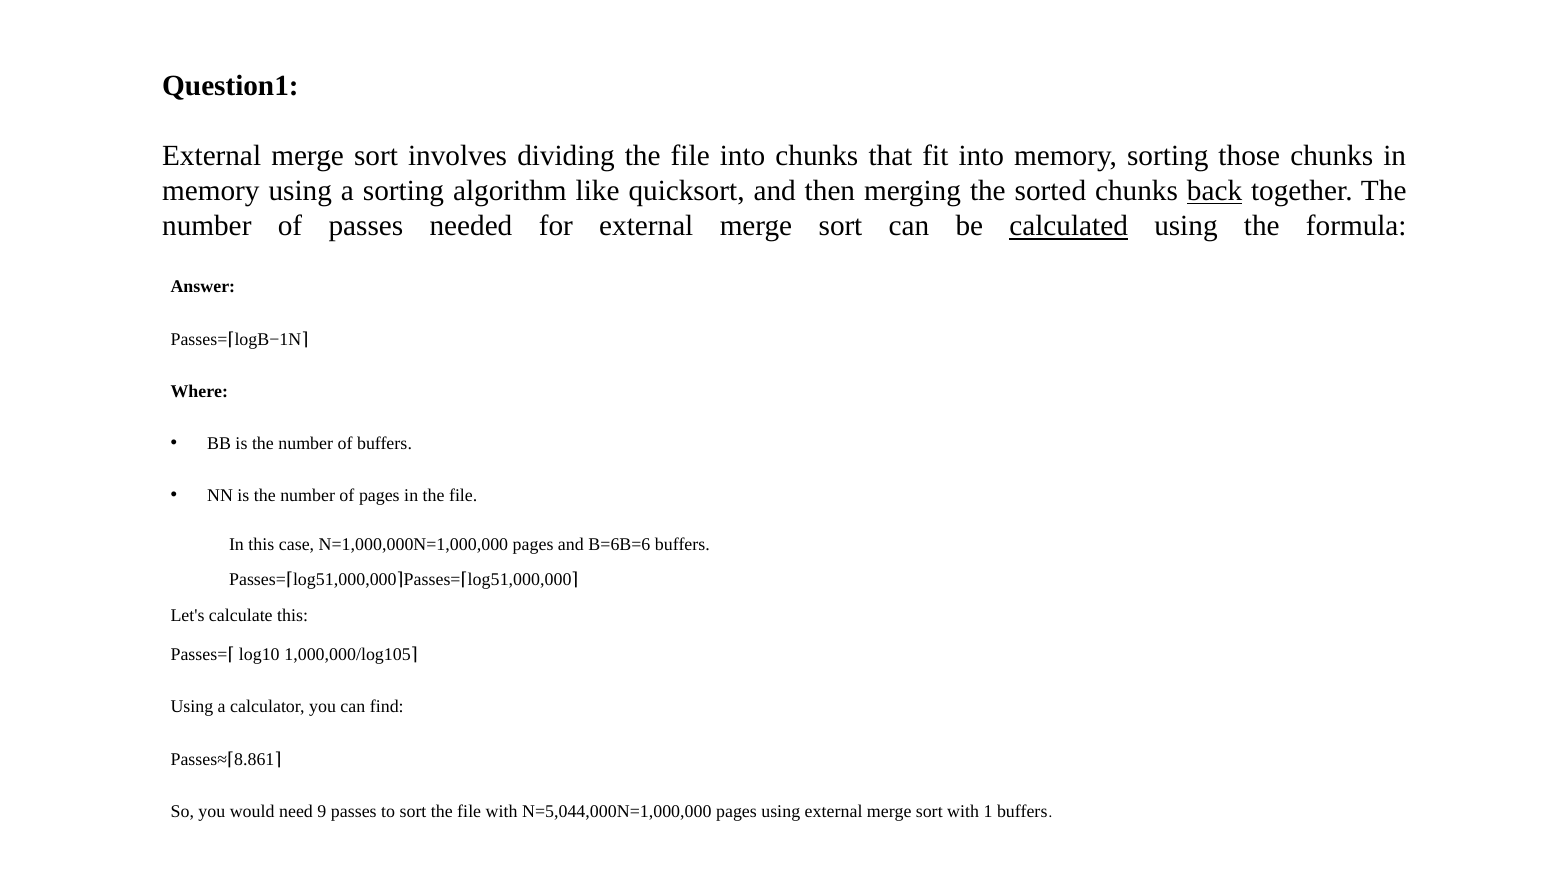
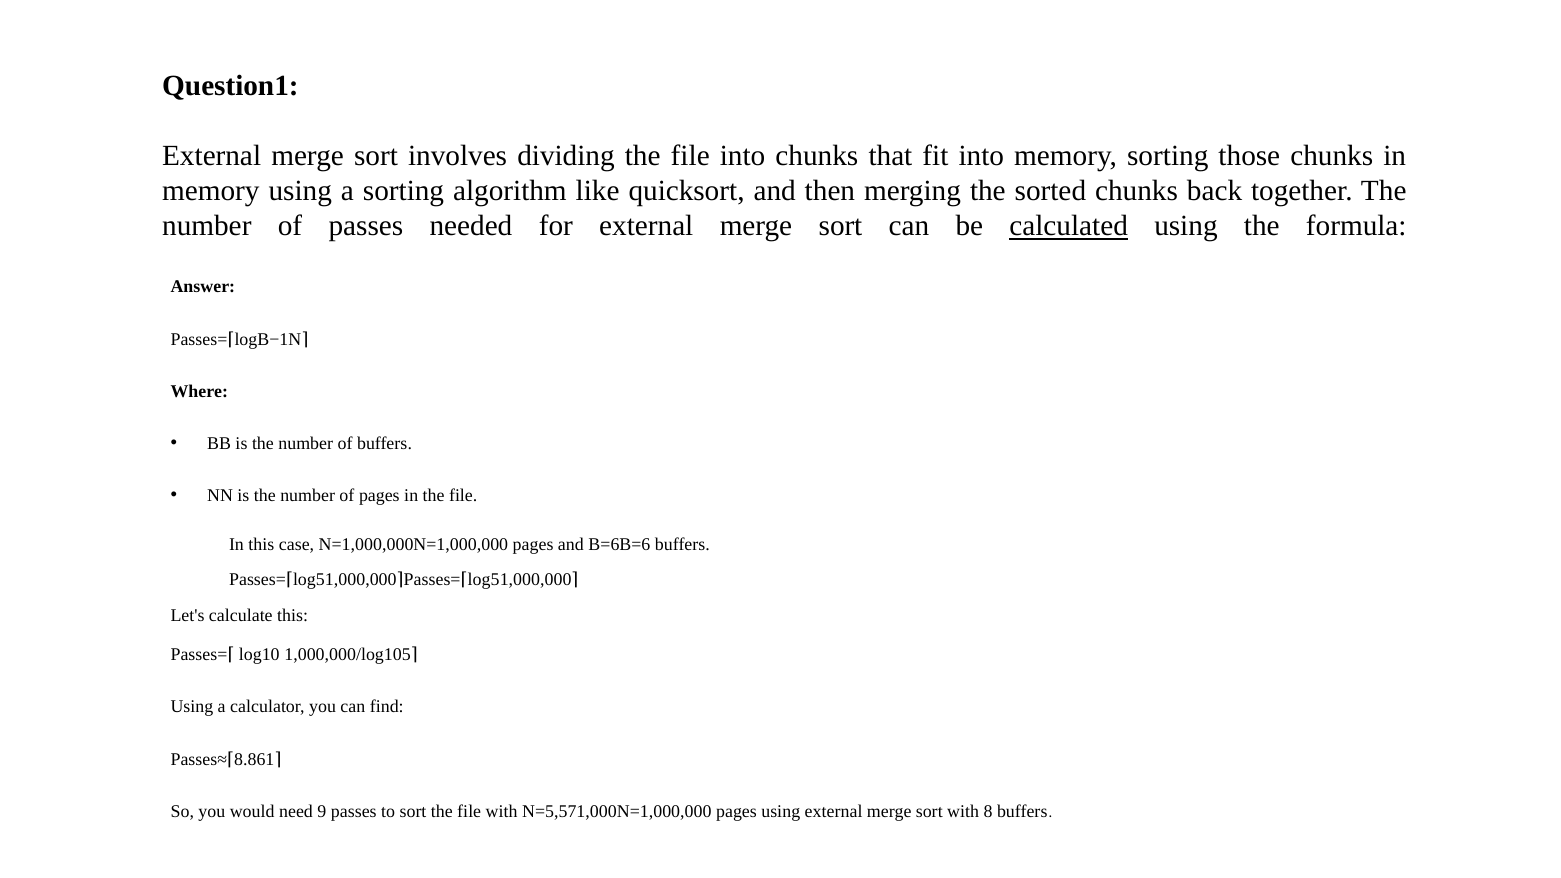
back underline: present -> none (1215, 191)
N=5,044,000N=1,000,000: N=5,044,000N=1,000,000 -> N=5,571,000N=1,000,000 (617, 811)
1: 1 -> 8 (988, 811)
